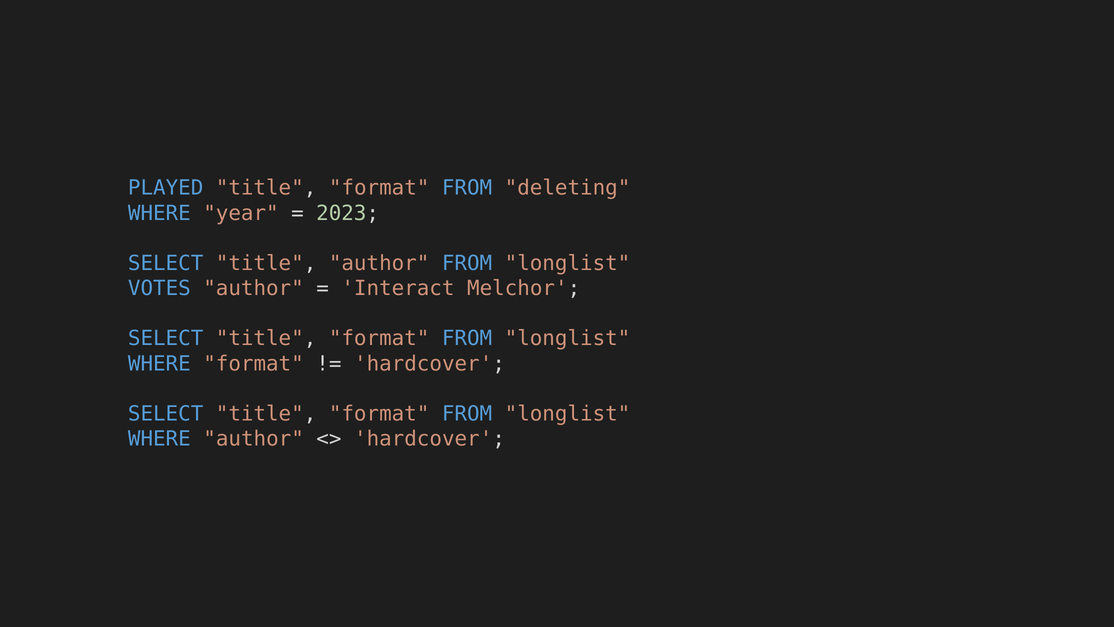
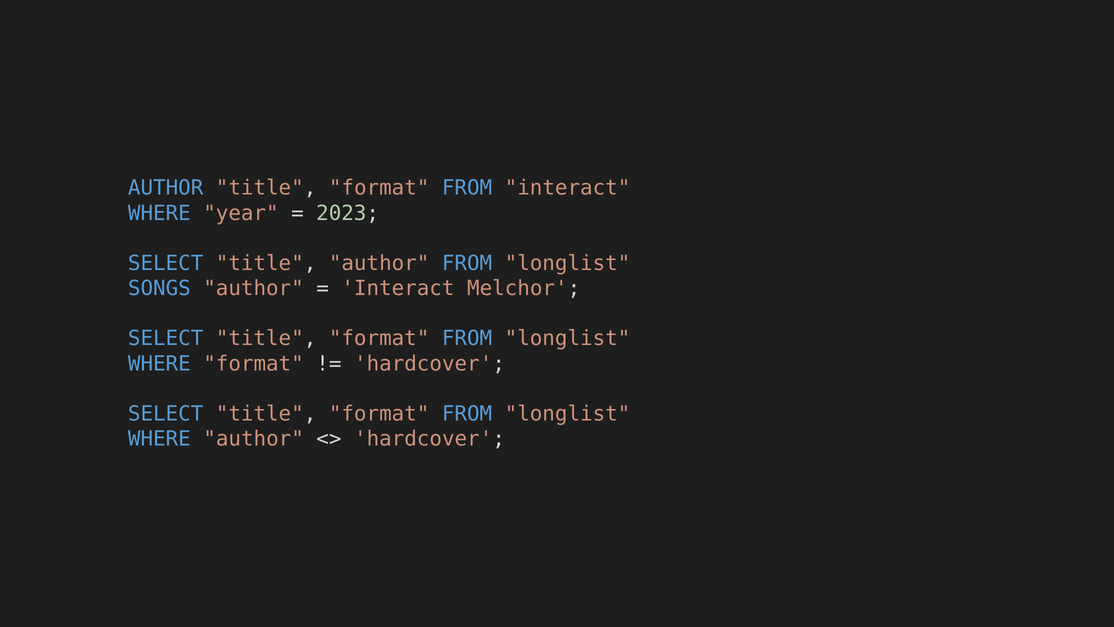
PLAYED: PLAYED -> AUTHOR (166, 188)
FROM deleting: deleting -> interact (568, 188)
VOTES: VOTES -> SONGS (159, 288)
